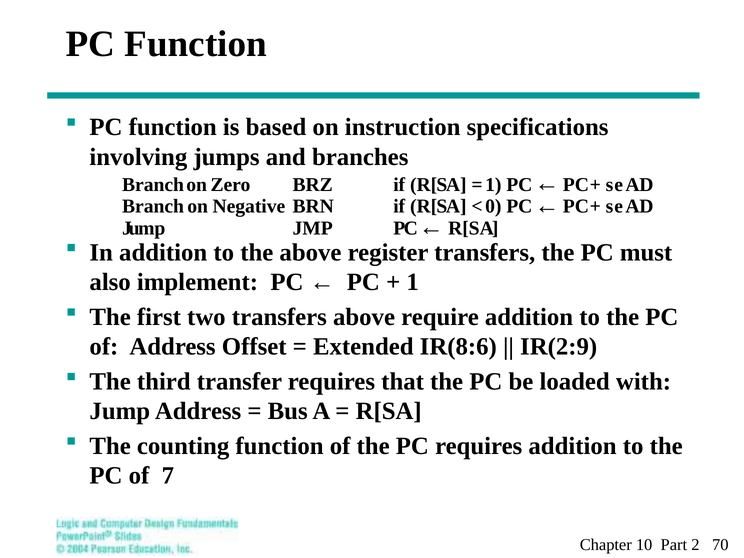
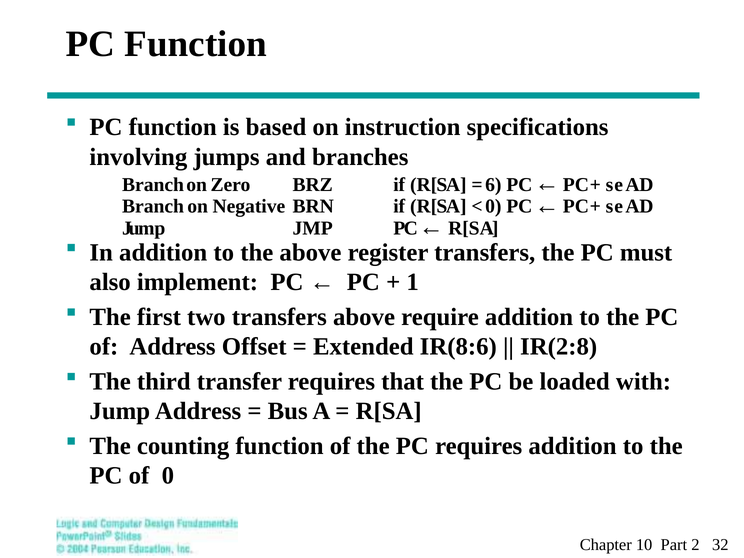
1: 1 -> 6 (493, 185)
IR(2:9: IR(2:9 -> IR(2:8 (559, 347)
of 7: 7 -> 0 (168, 476)
70: 70 -> 32 (720, 545)
